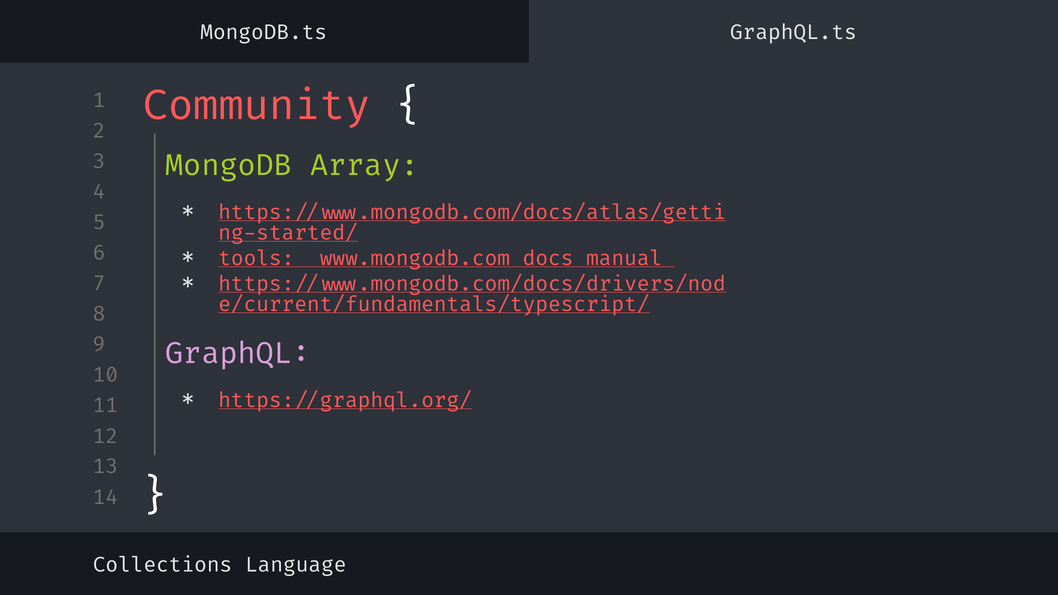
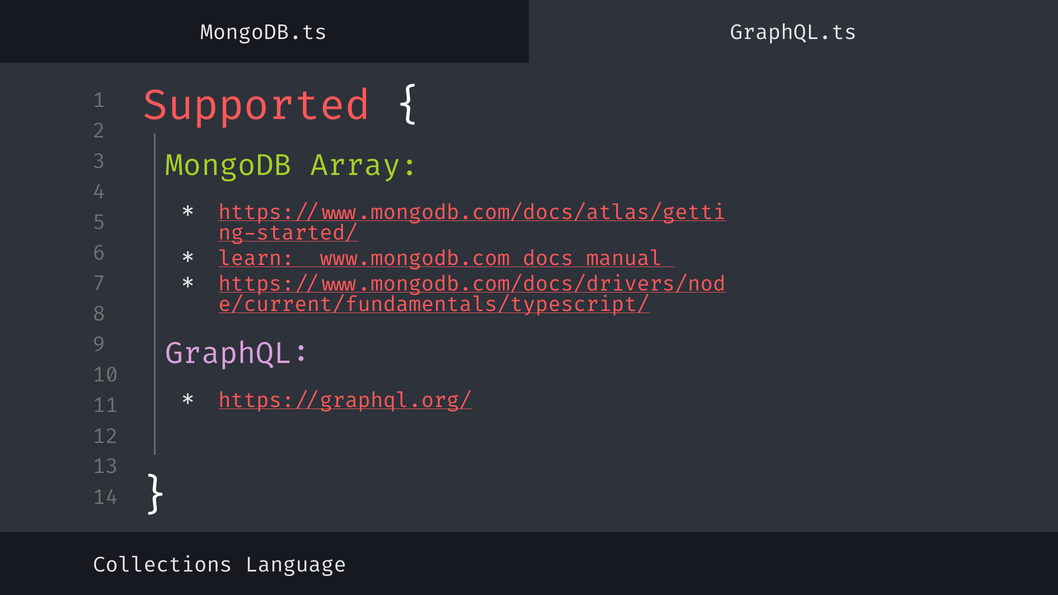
Community: Community -> Supported (257, 106)
tools://www.mongodb.com/docs/manual/: tools://www.mongodb.com/docs/manual/ -> learn://www.mongodb.com/docs/manual/ (447, 259)
